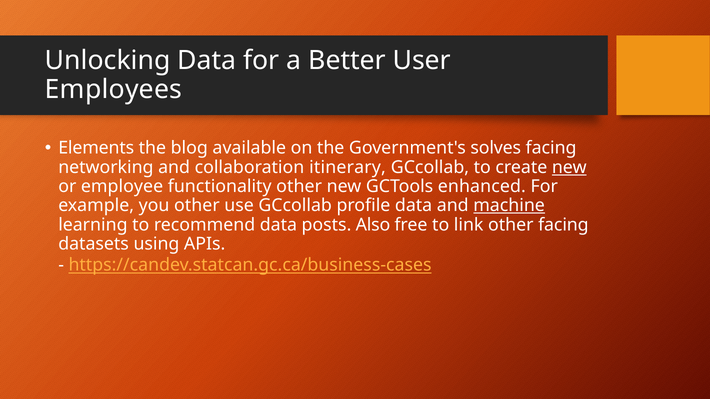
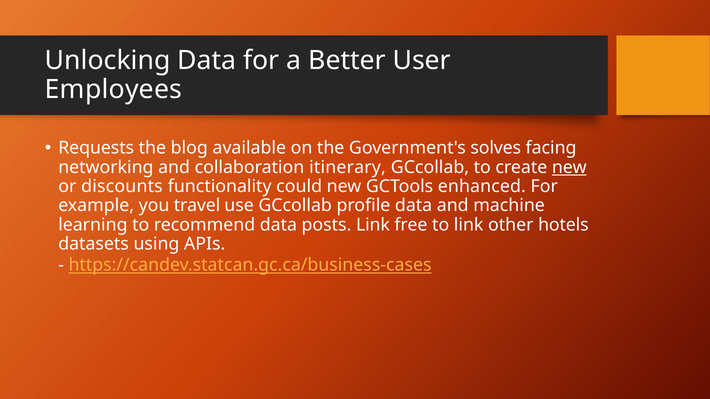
Elements: Elements -> Requests (96, 148)
employee: employee -> discounts (122, 187)
functionality other: other -> could (299, 187)
you other: other -> travel (197, 206)
machine underline: present -> none (509, 206)
posts Also: Also -> Link (373, 225)
other facing: facing -> hotels (563, 225)
